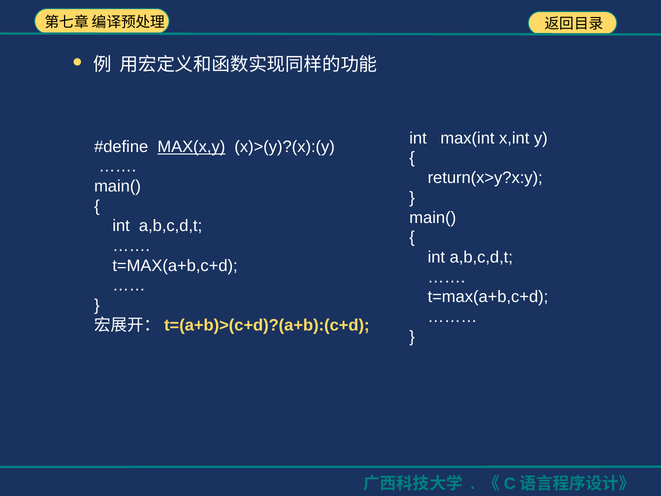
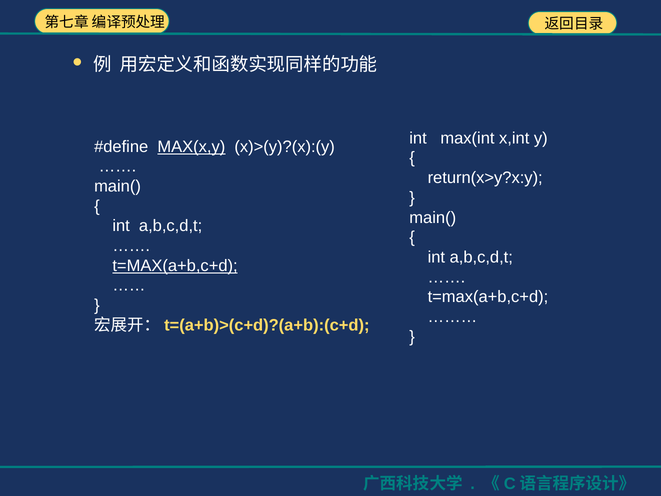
t=MAX(a+b,c+d underline: none -> present (175, 266)
